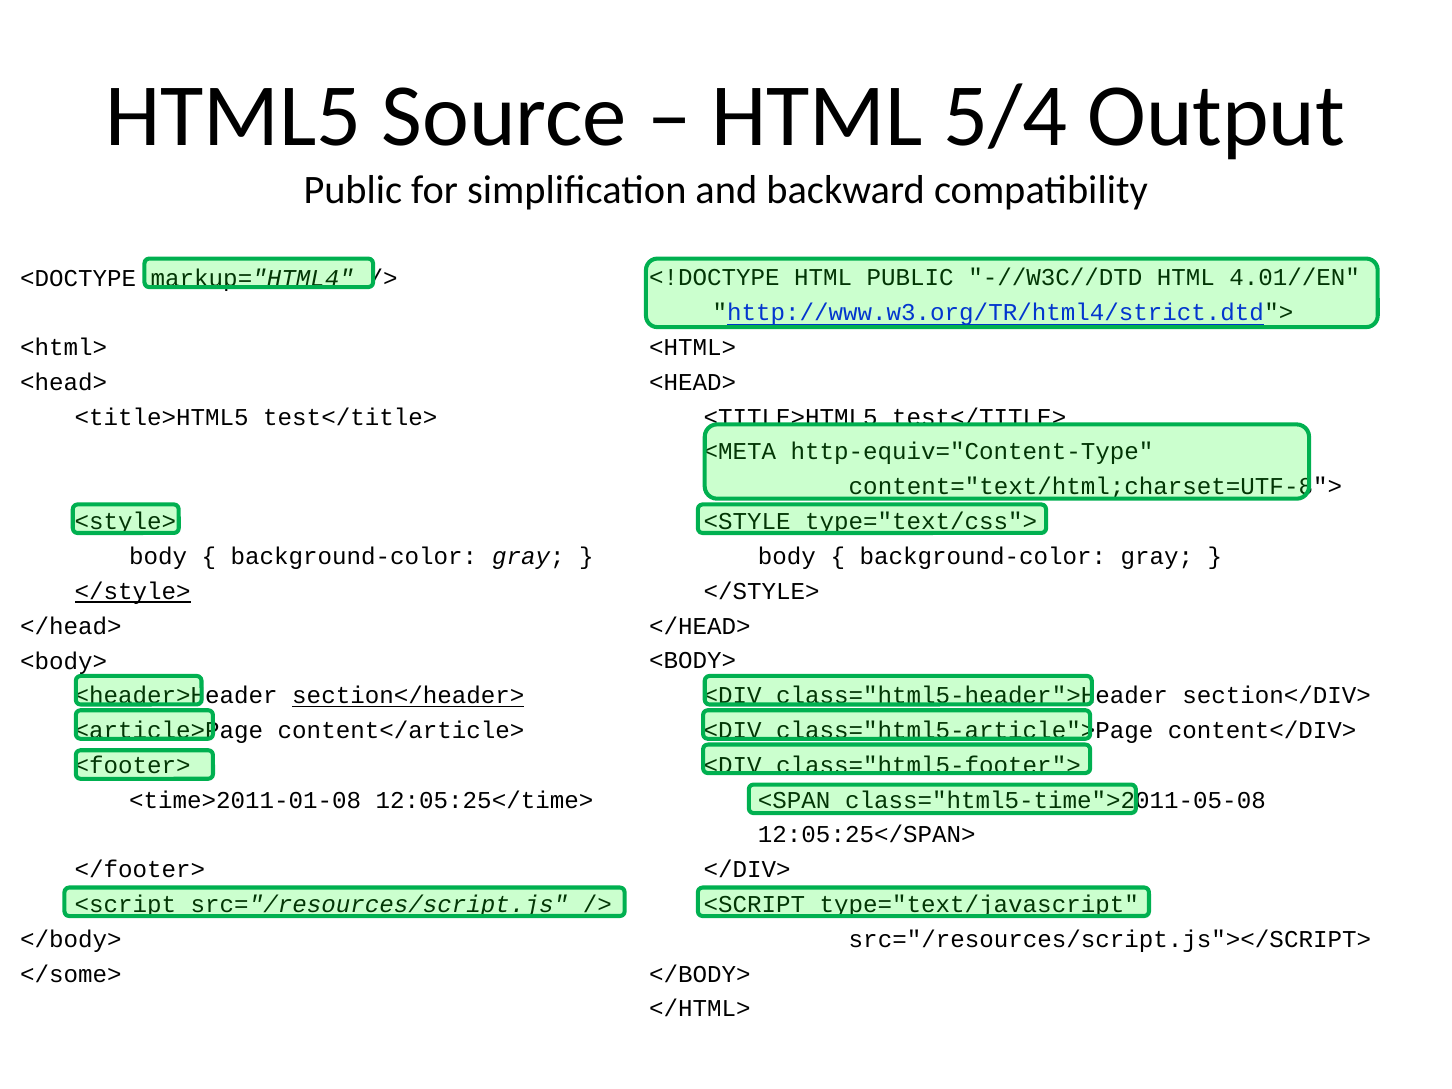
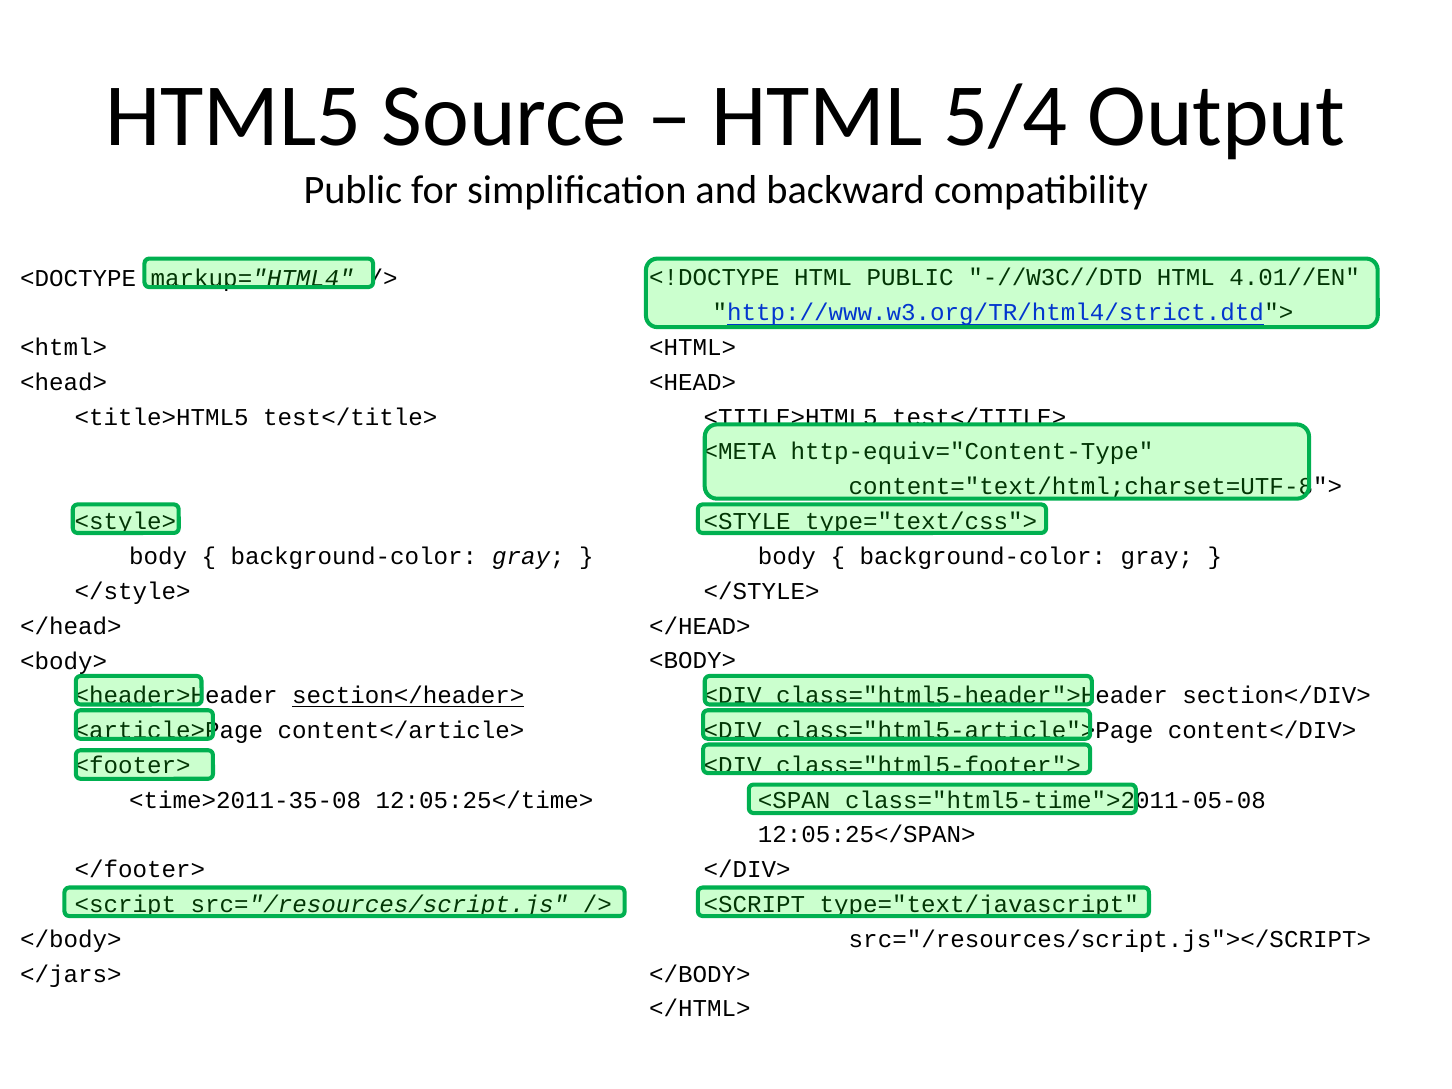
</style> underline: present -> none (133, 591)
<time>2011-01-08: <time>2011-01-08 -> <time>2011-35-08 (245, 800)
</some>: </some> -> </jars> (71, 974)
